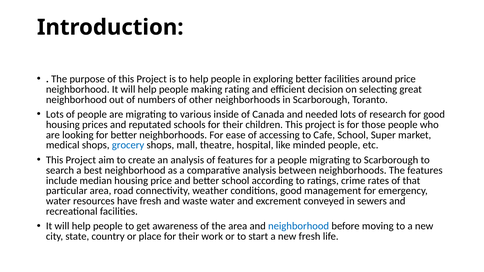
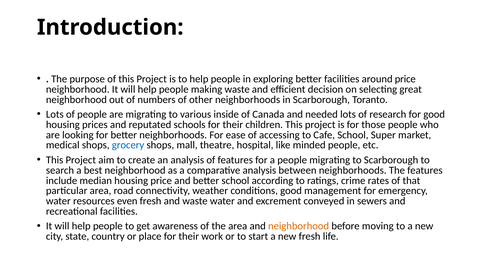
making rating: rating -> waste (237, 89)
have: have -> even (127, 201)
neighborhood colour: blue -> orange (299, 226)
